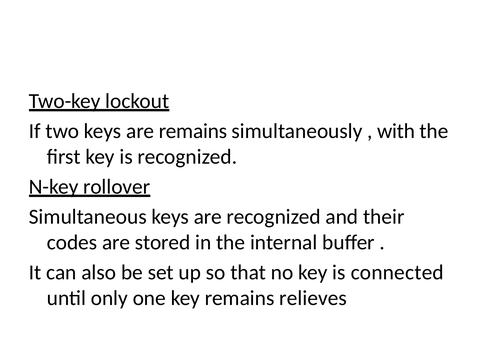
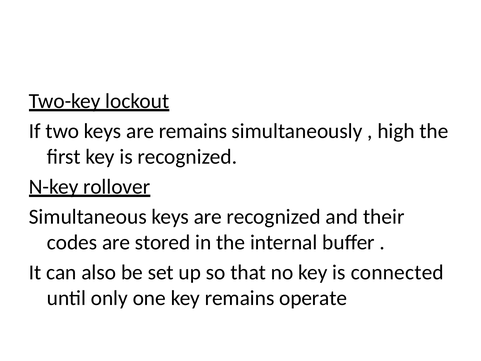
with: with -> high (396, 131)
relieves: relieves -> operate (313, 298)
